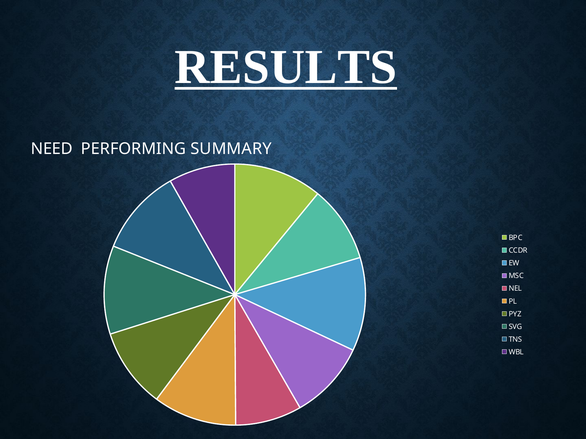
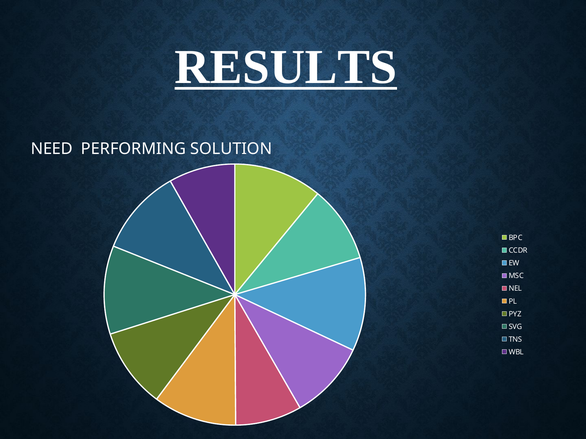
SUMMARY: SUMMARY -> SOLUTION (231, 149)
